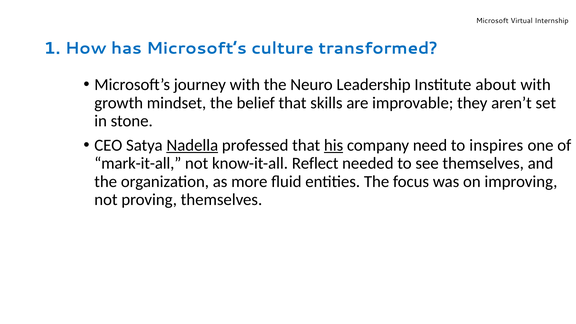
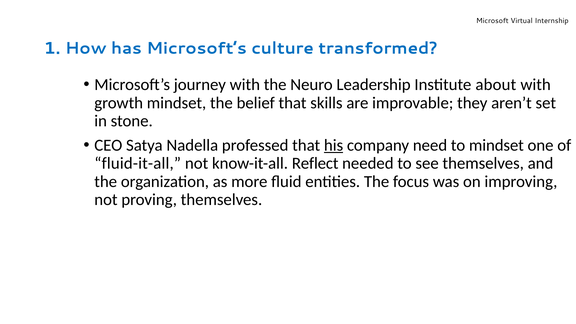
Nadella underline: present -> none (192, 145)
to inspires: inspires -> mindset (496, 145)
mark-it-all: mark-it-all -> fluid-it-all (138, 163)
